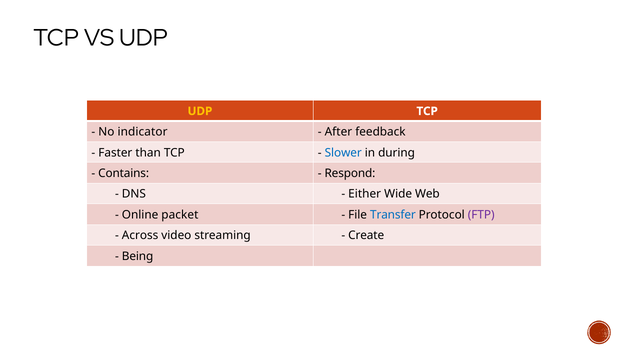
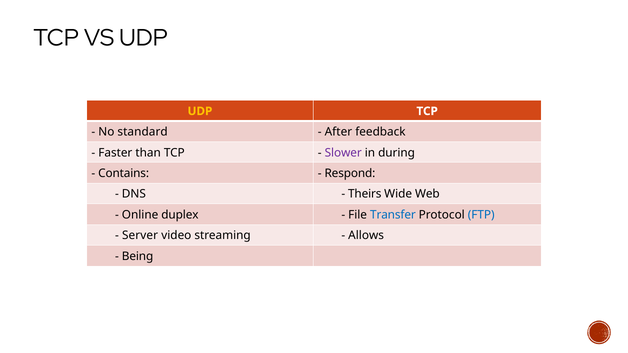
indicator: indicator -> standard (143, 132)
Slower colour: blue -> purple (343, 153)
Either: Either -> Theirs (365, 194)
packet: packet -> duplex (180, 215)
FTP colour: purple -> blue (481, 215)
Across: Across -> Server (140, 236)
Create: Create -> Allows (366, 236)
